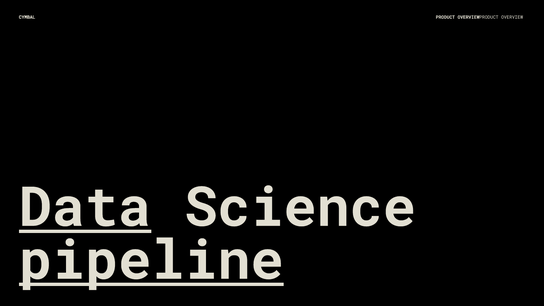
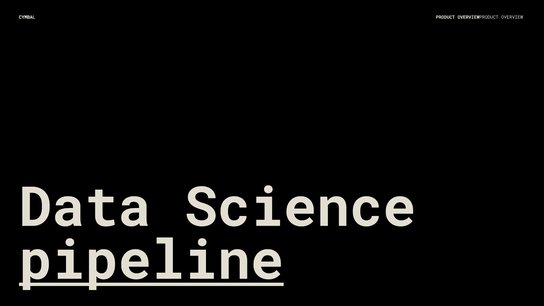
Data underline: present -> none (85, 208)
